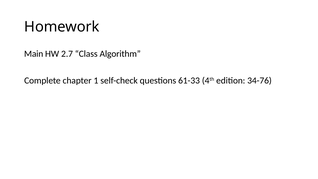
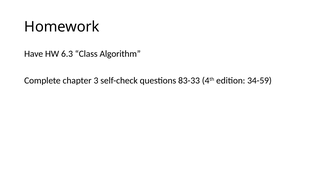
Main: Main -> Have (34, 54)
2.7: 2.7 -> 6.3 (67, 54)
1: 1 -> 3 (96, 80)
61-33: 61-33 -> 83-33 (189, 80)
34-76: 34-76 -> 34-59 (260, 80)
